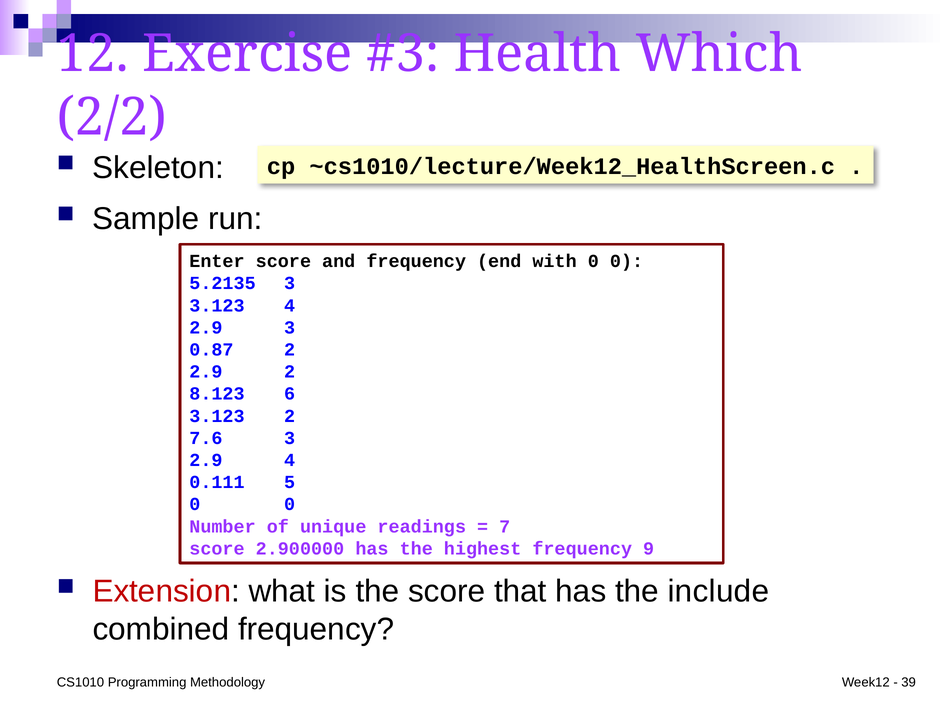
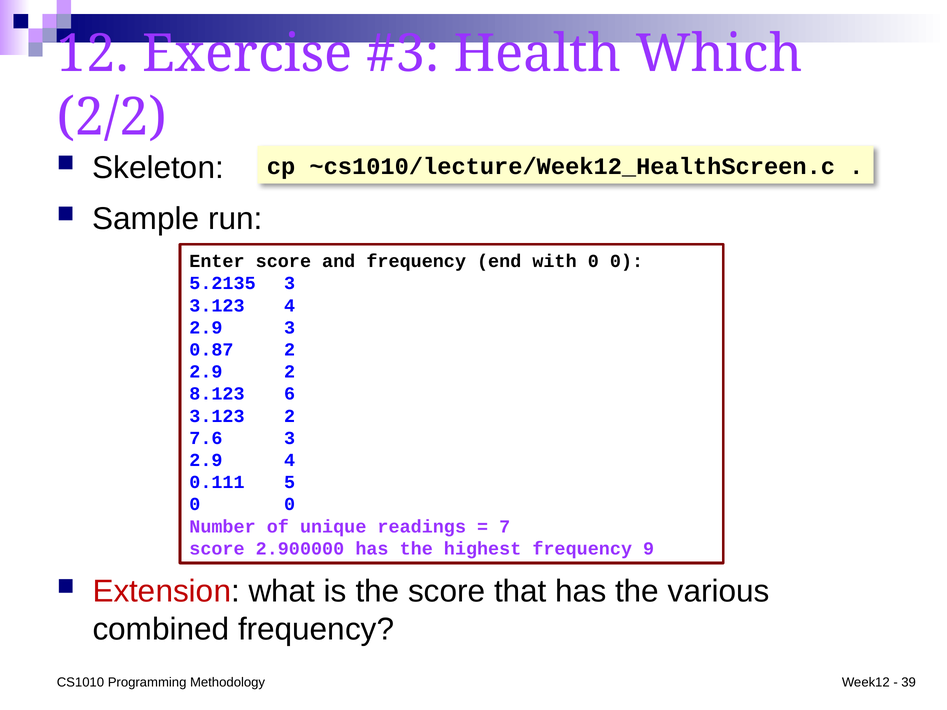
include: include -> various (719, 591)
